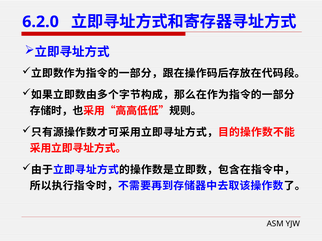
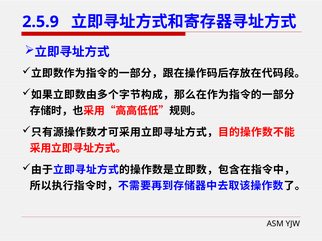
6.2.0: 6.2.0 -> 2.5.9 (41, 22)
